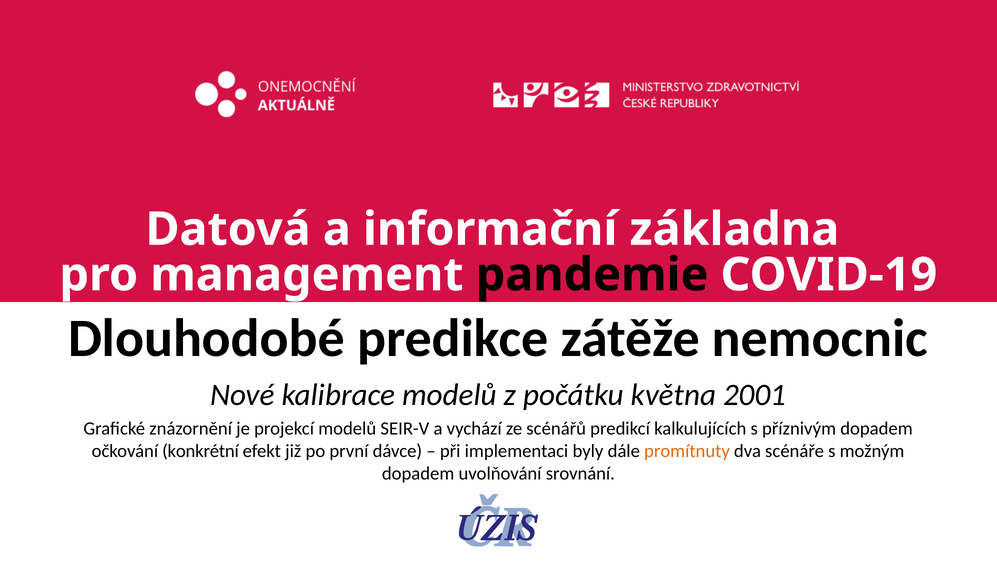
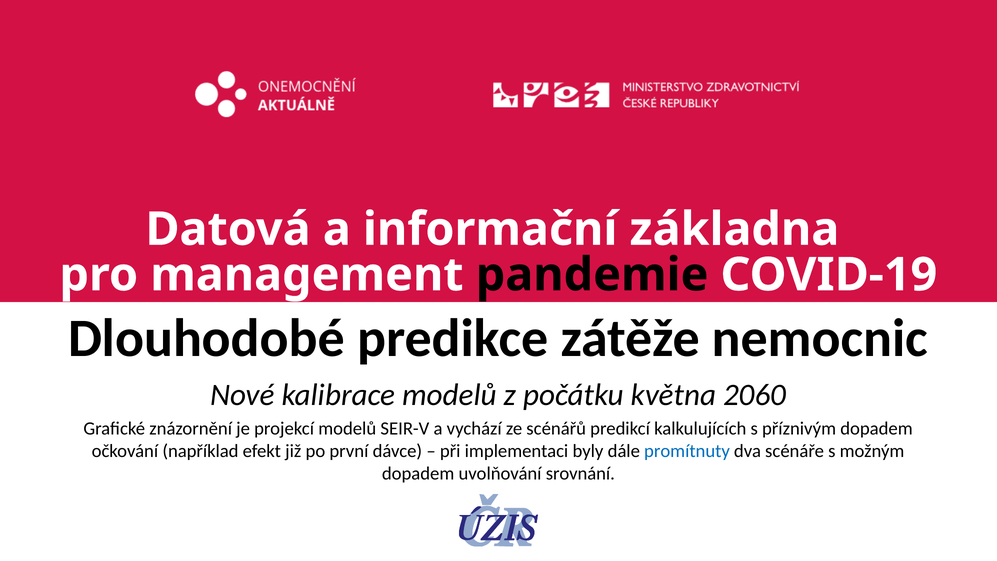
2001: 2001 -> 2060 (755, 395)
konkrétní: konkrétní -> například (200, 451)
promítnuty colour: orange -> blue (687, 451)
